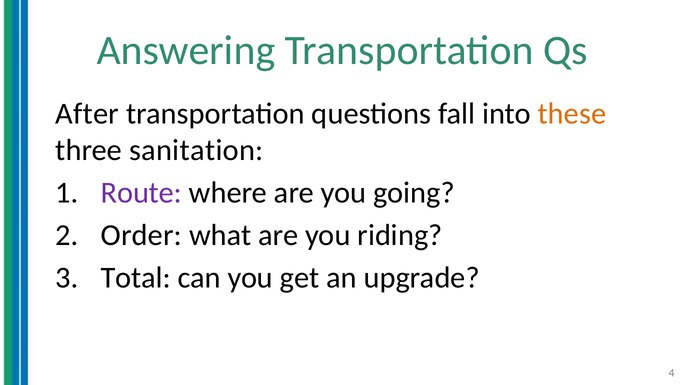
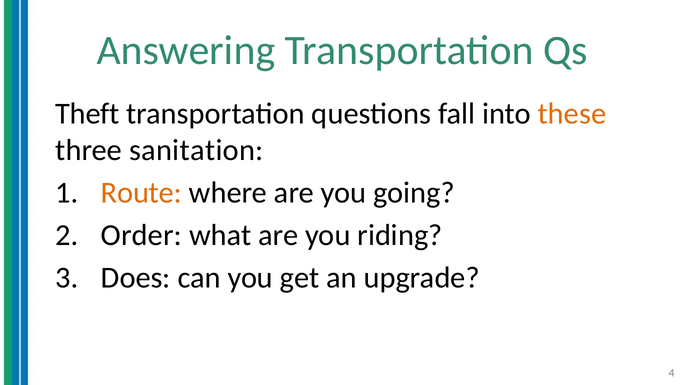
After: After -> Theft (87, 114)
Route colour: purple -> orange (141, 193)
Total: Total -> Does (136, 278)
